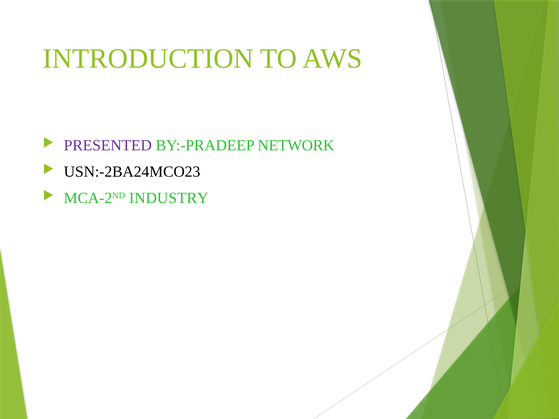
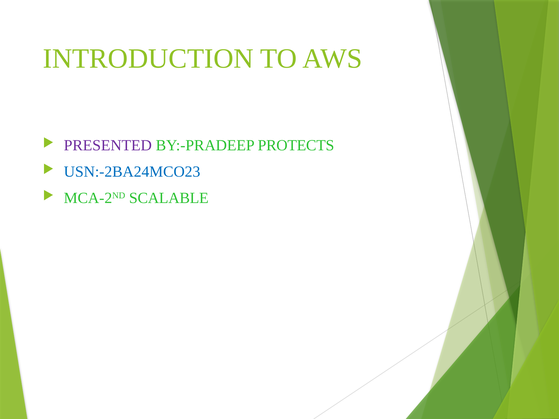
NETWORK: NETWORK -> PROTECTS (296, 145)
USN:-2BA24MCO23 colour: black -> blue (132, 172)
INDUSTRY: INDUSTRY -> SCALABLE (169, 198)
